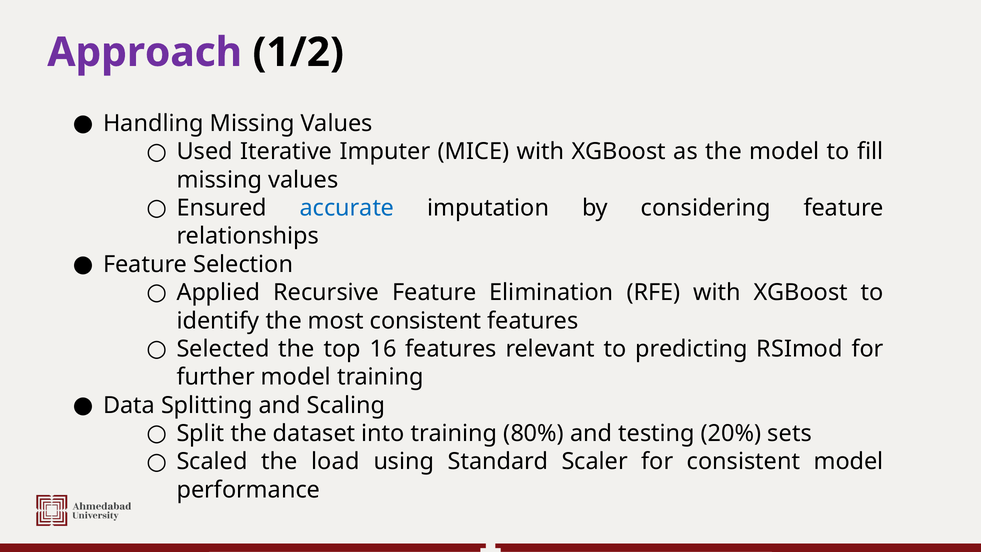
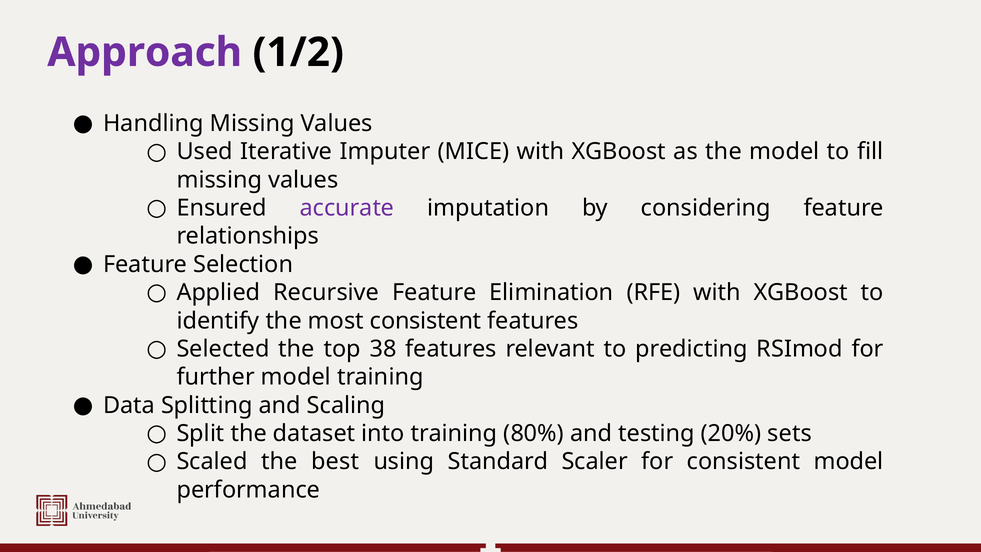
accurate colour: blue -> purple (347, 208)
16: 16 -> 38 (383, 349)
load: load -> best (335, 462)
